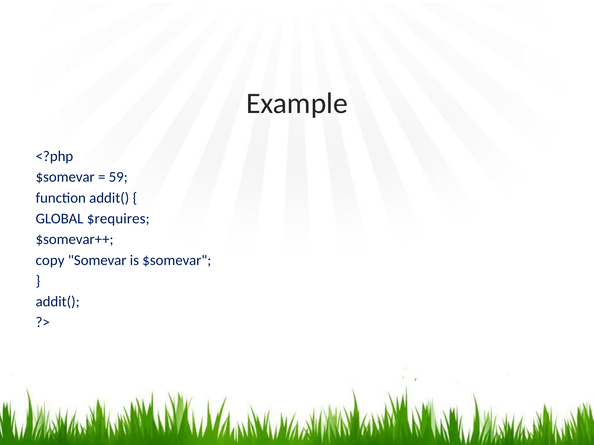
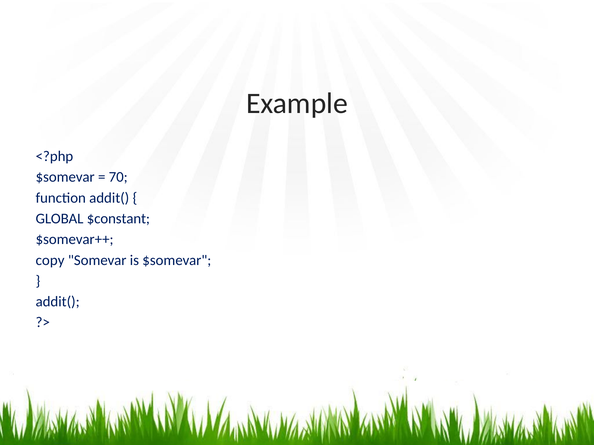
59: 59 -> 70 (118, 177)
$requires: $requires -> $constant (118, 219)
